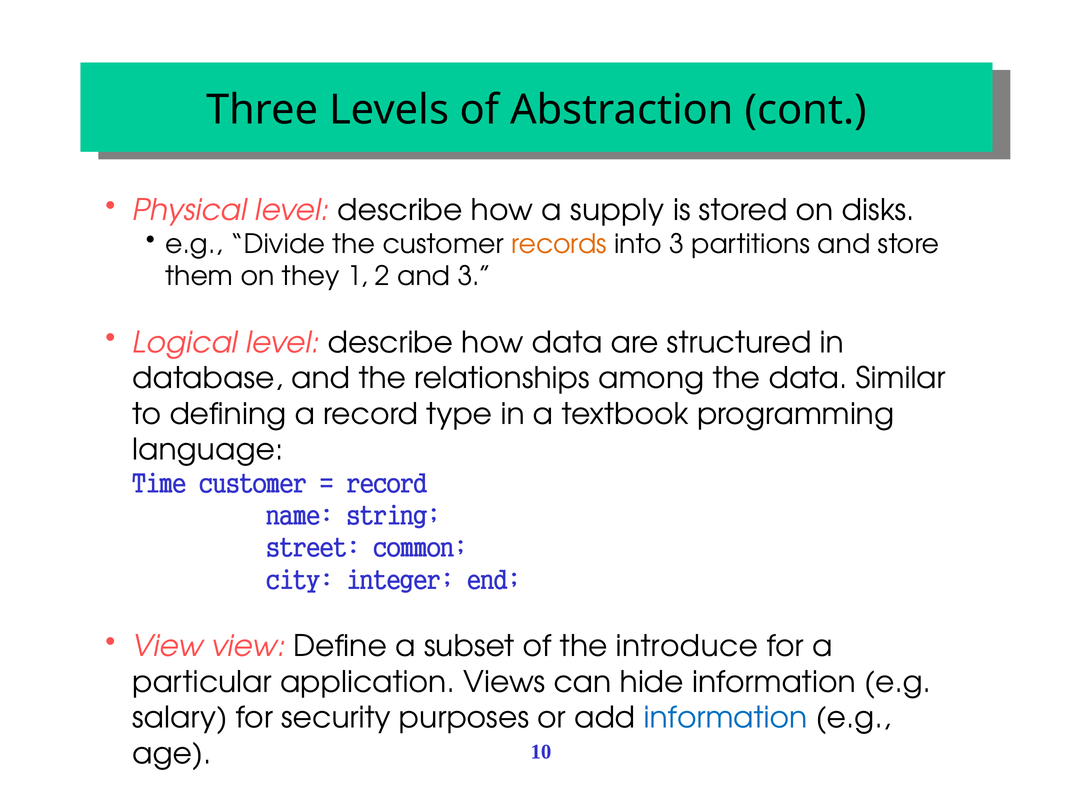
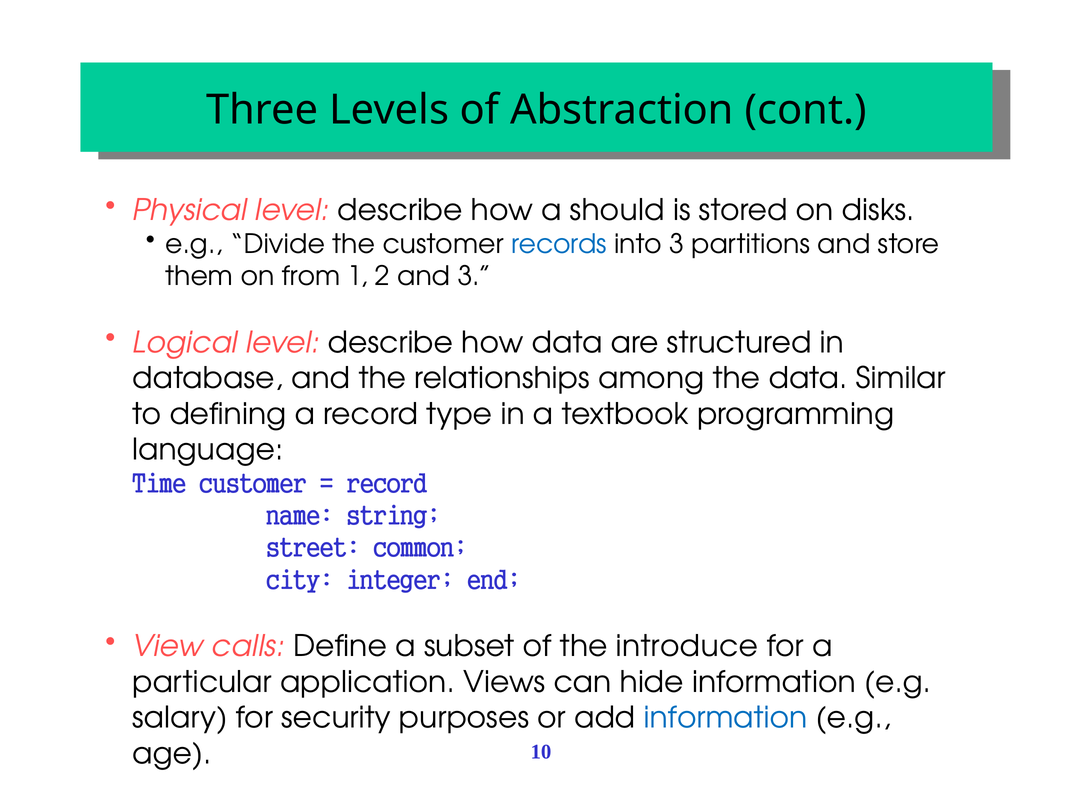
supply: supply -> should (617, 211)
records colour: orange -> blue (559, 245)
they: they -> from (311, 277)
View view: view -> calls (248, 647)
